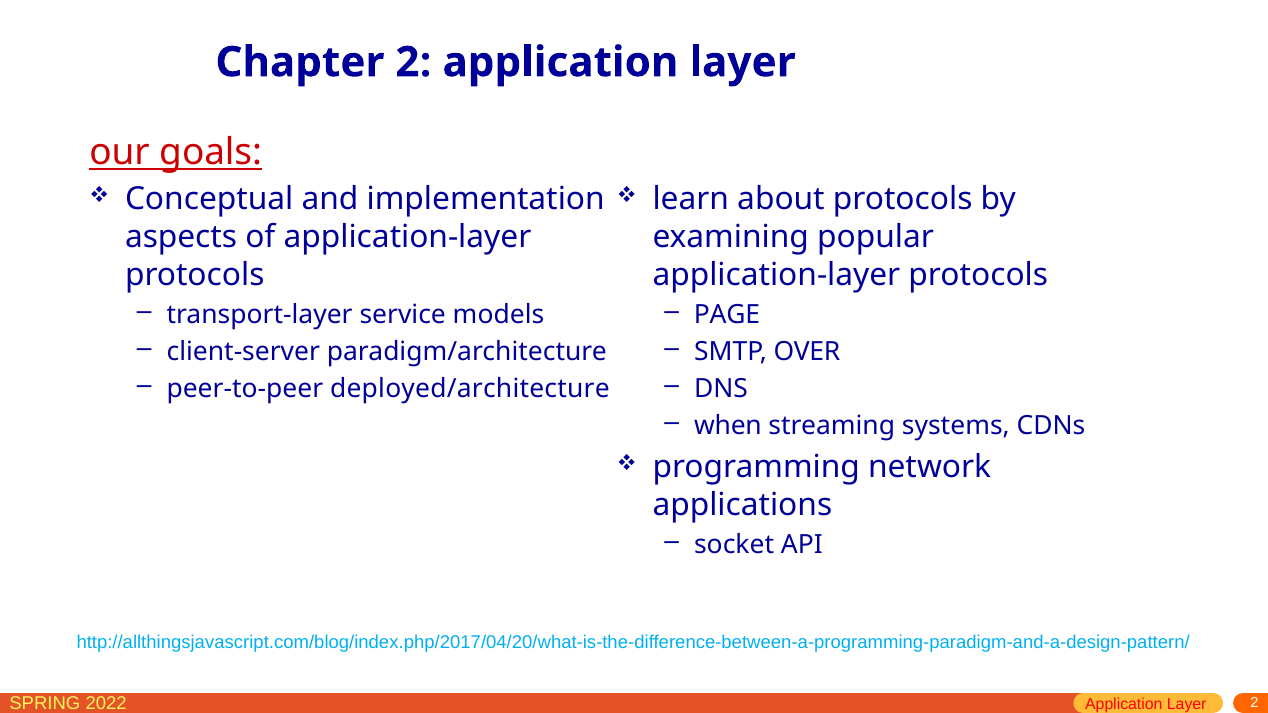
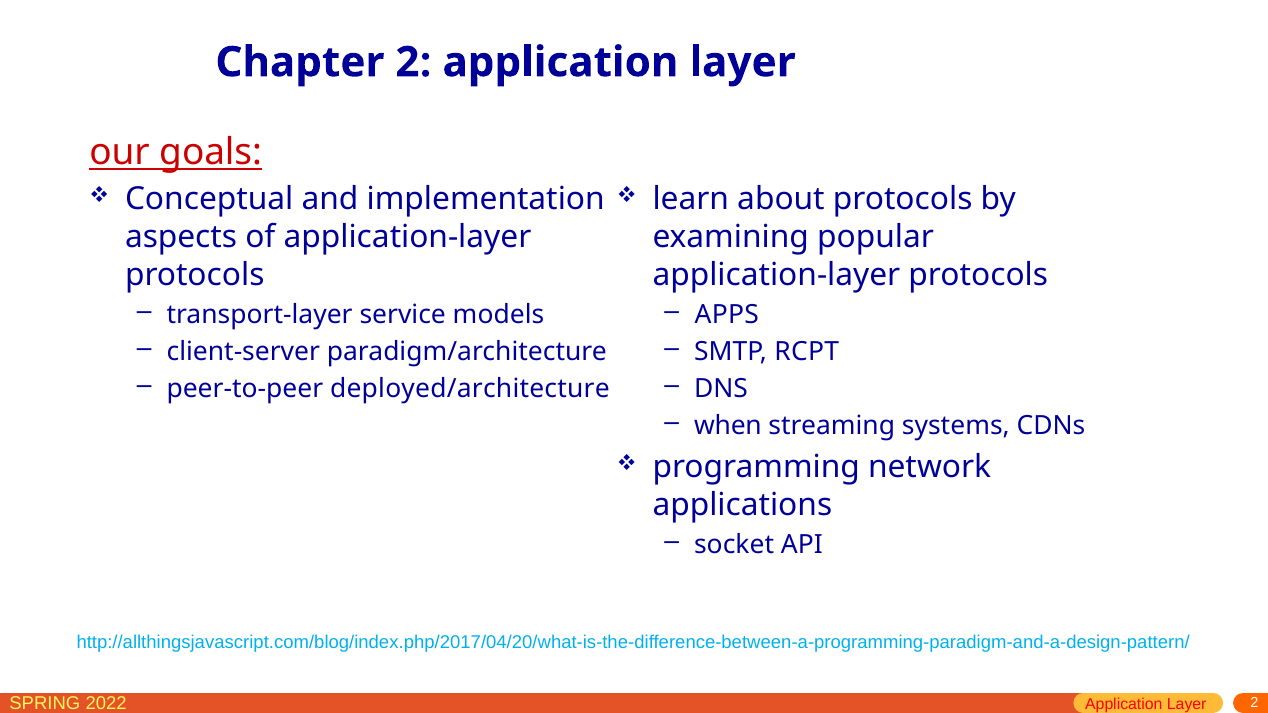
PAGE: PAGE -> APPS (727, 315)
OVER: OVER -> RCPT (807, 352)
